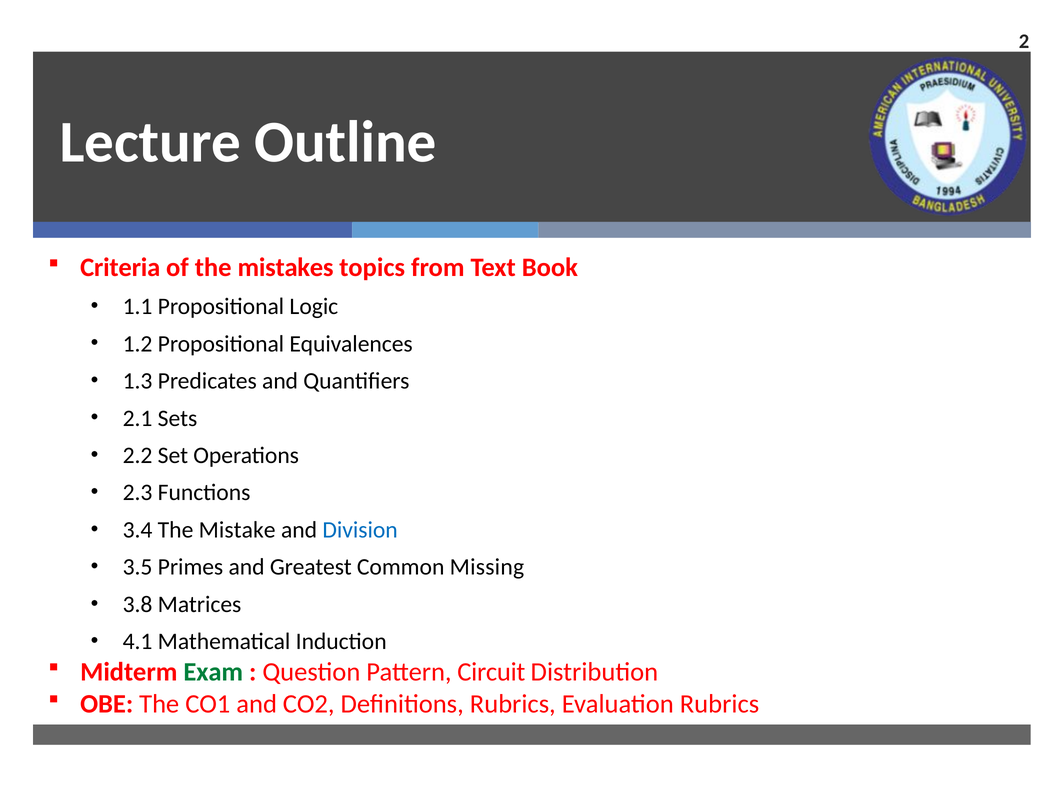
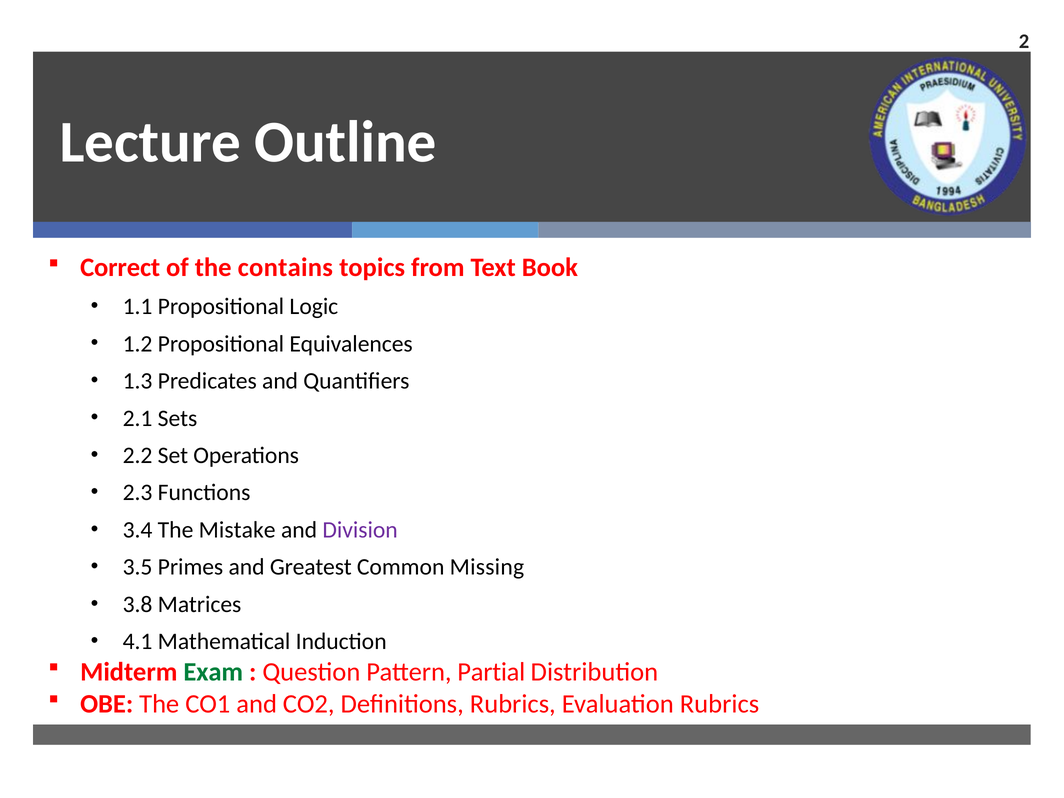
Criteria: Criteria -> Correct (120, 268)
mistakes: mistakes -> contains (285, 268)
Division colour: blue -> purple (360, 530)
Circuit: Circuit -> Partial (491, 672)
